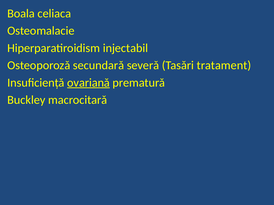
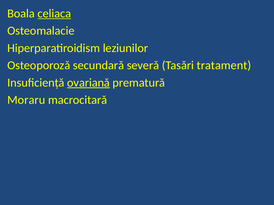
celiaca underline: none -> present (54, 14)
injectabil: injectabil -> leziunilor (125, 48)
Buckley: Buckley -> Moraru (26, 100)
